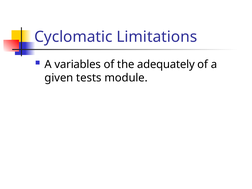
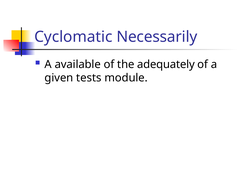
Limitations: Limitations -> Necessarily (157, 37)
variables: variables -> available (78, 64)
